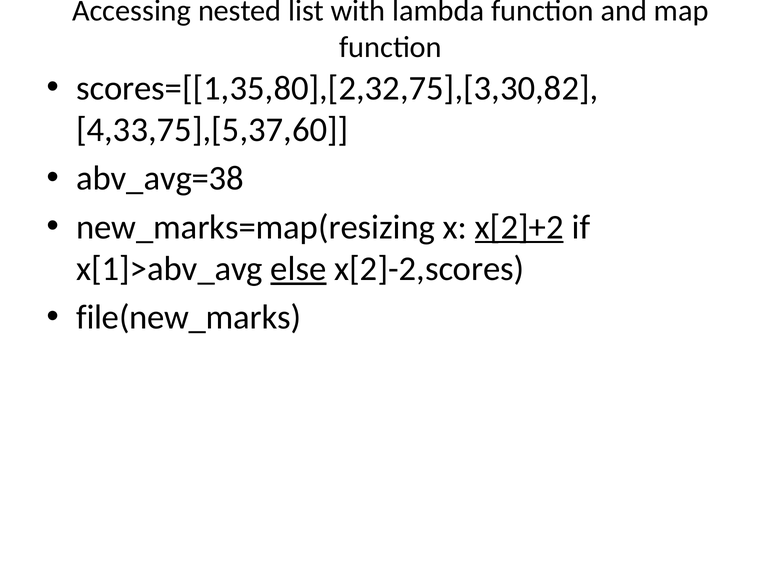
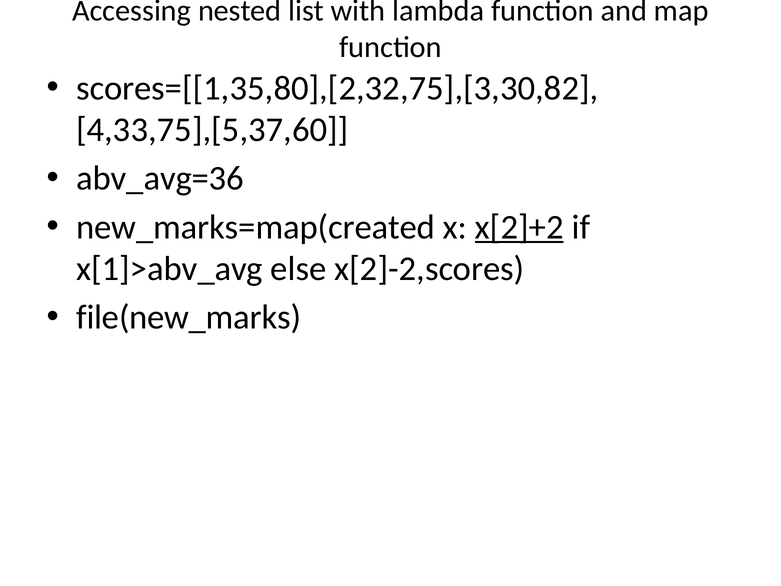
abv_avg=38: abv_avg=38 -> abv_avg=36 (160, 178)
new_marks=map(resizing: new_marks=map(resizing -> new_marks=map(created (256, 227)
else underline: present -> none (298, 269)
